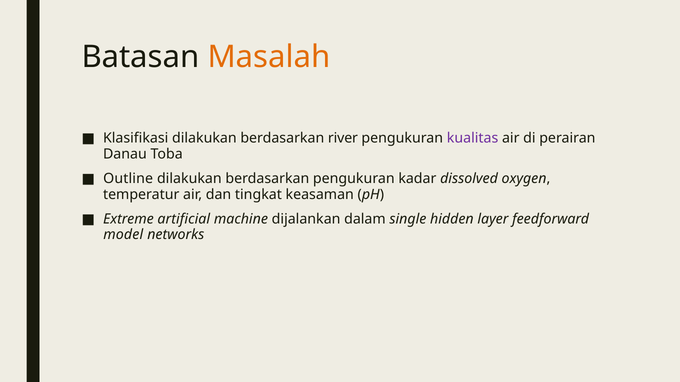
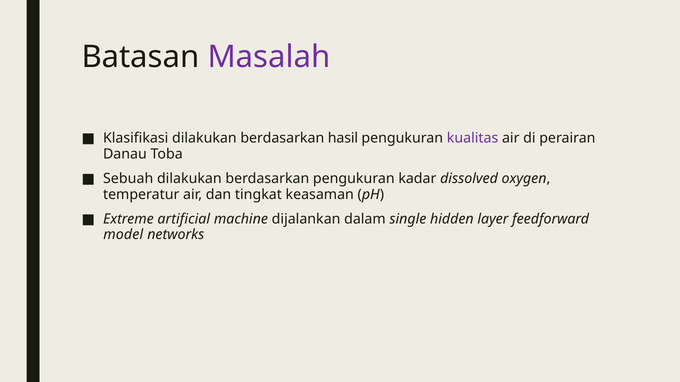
Masalah colour: orange -> purple (269, 57)
river: river -> hasil (343, 138)
Outline: Outline -> Sebuah (128, 179)
